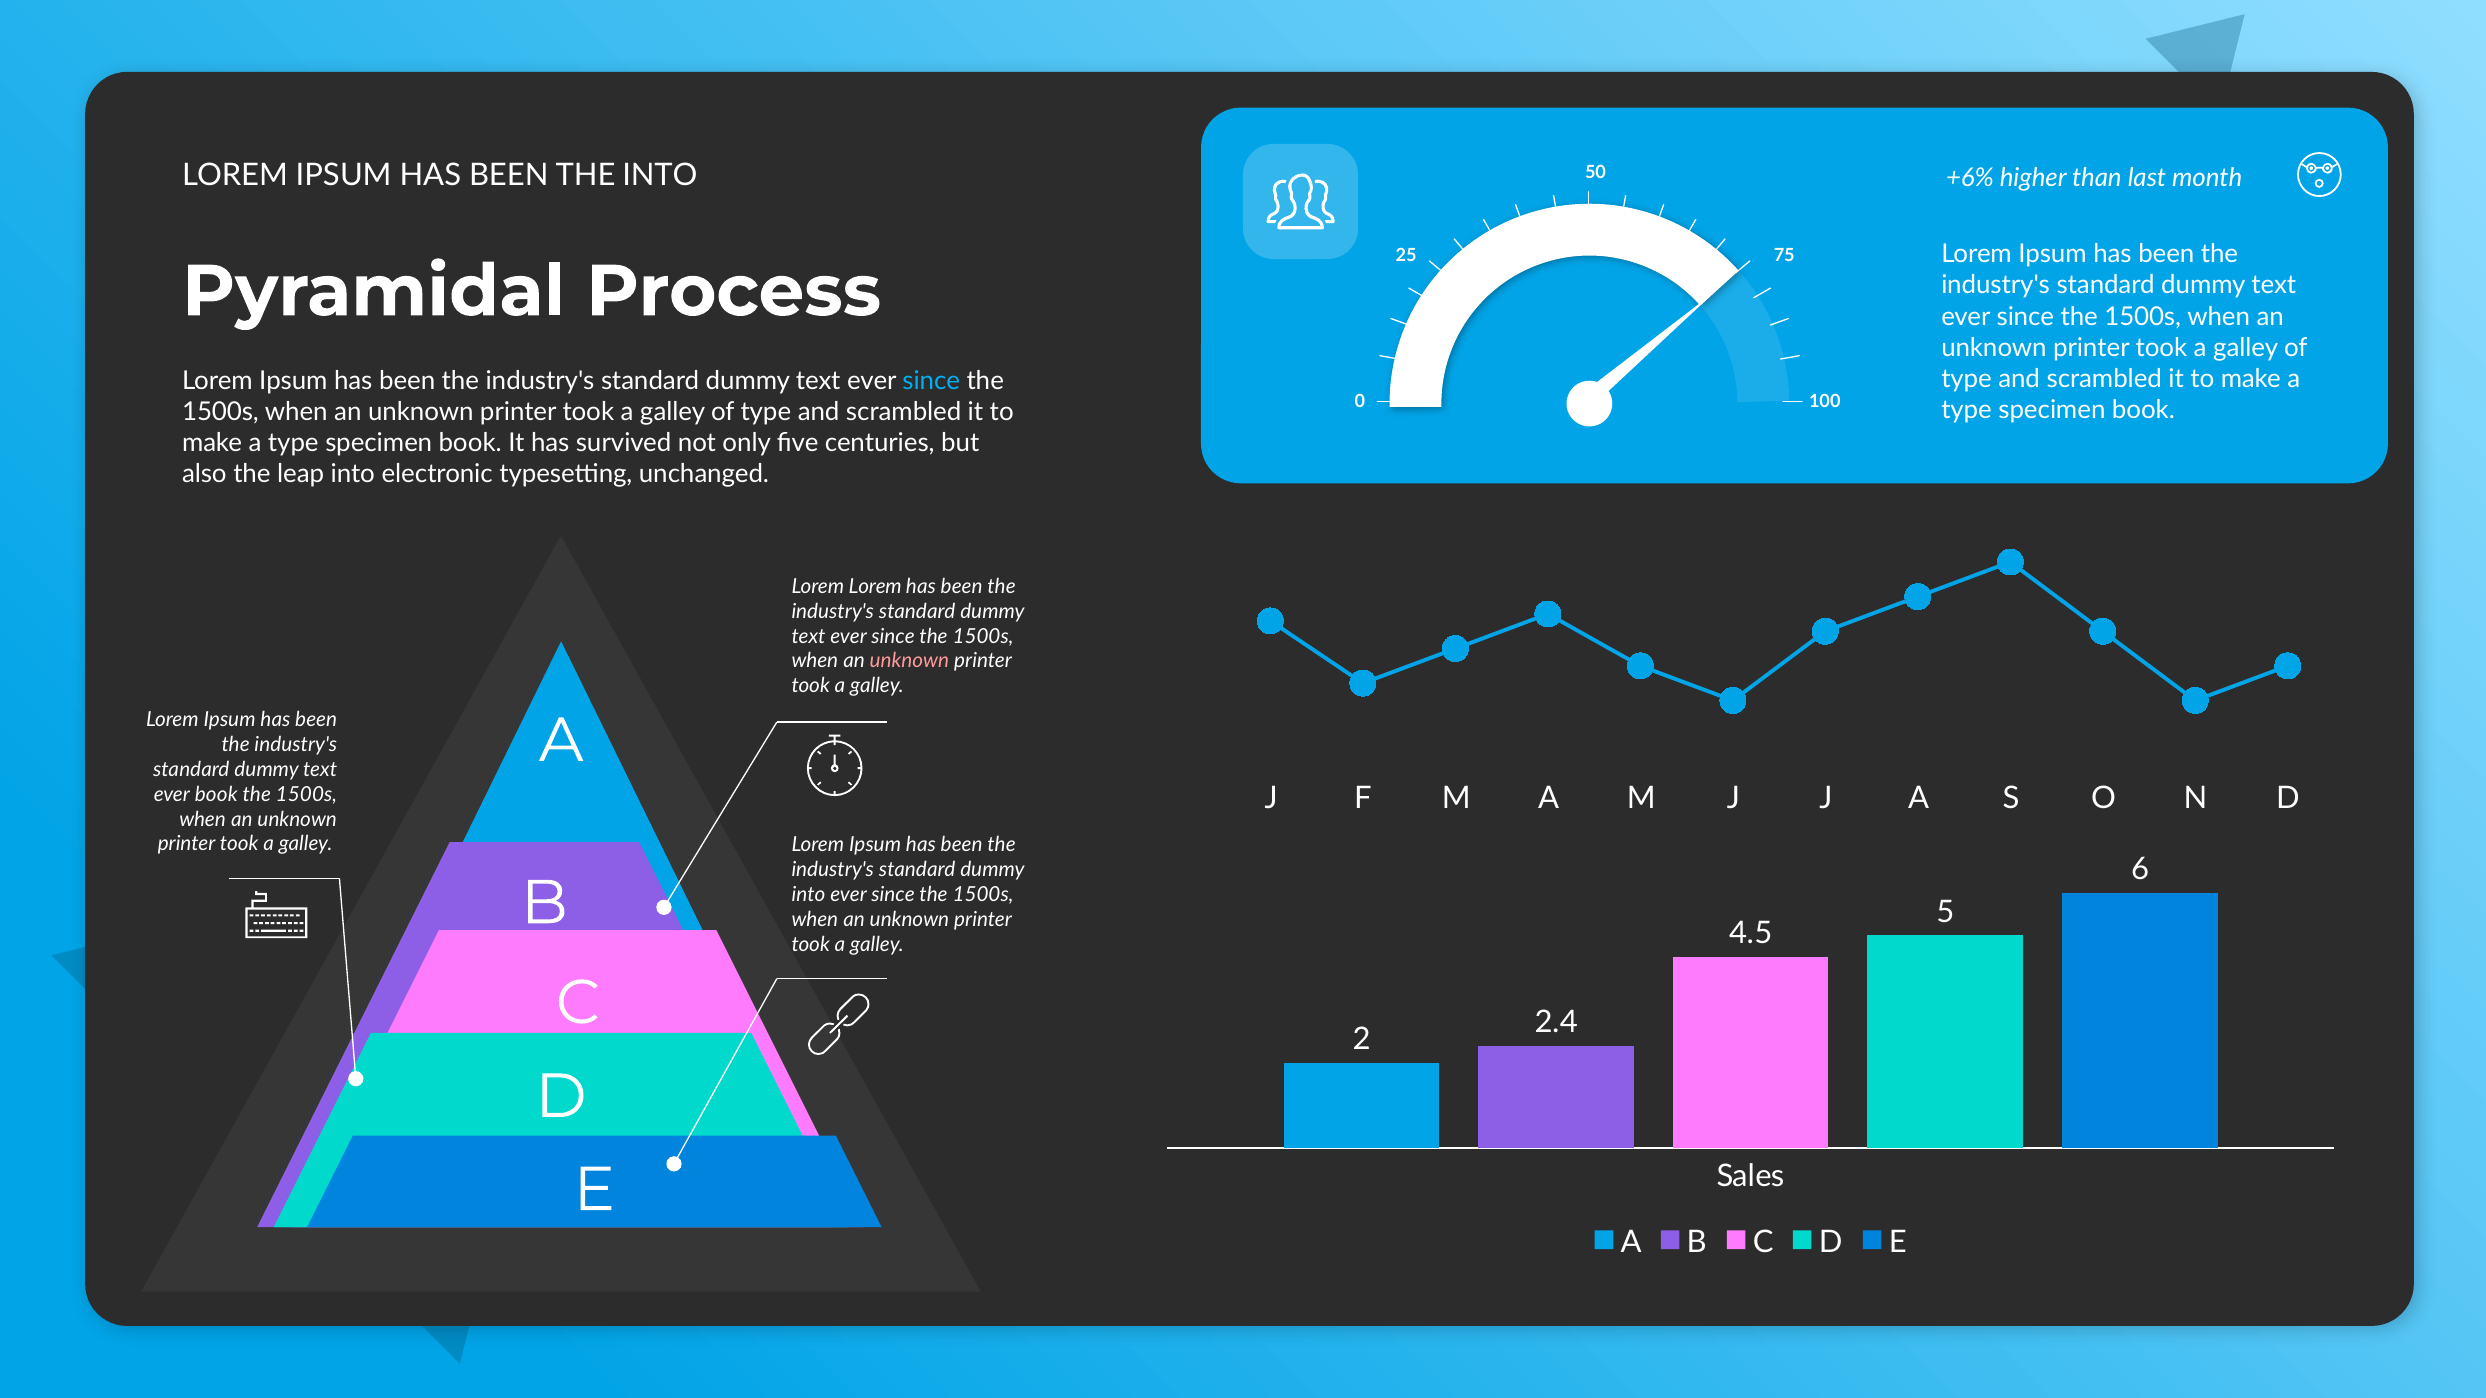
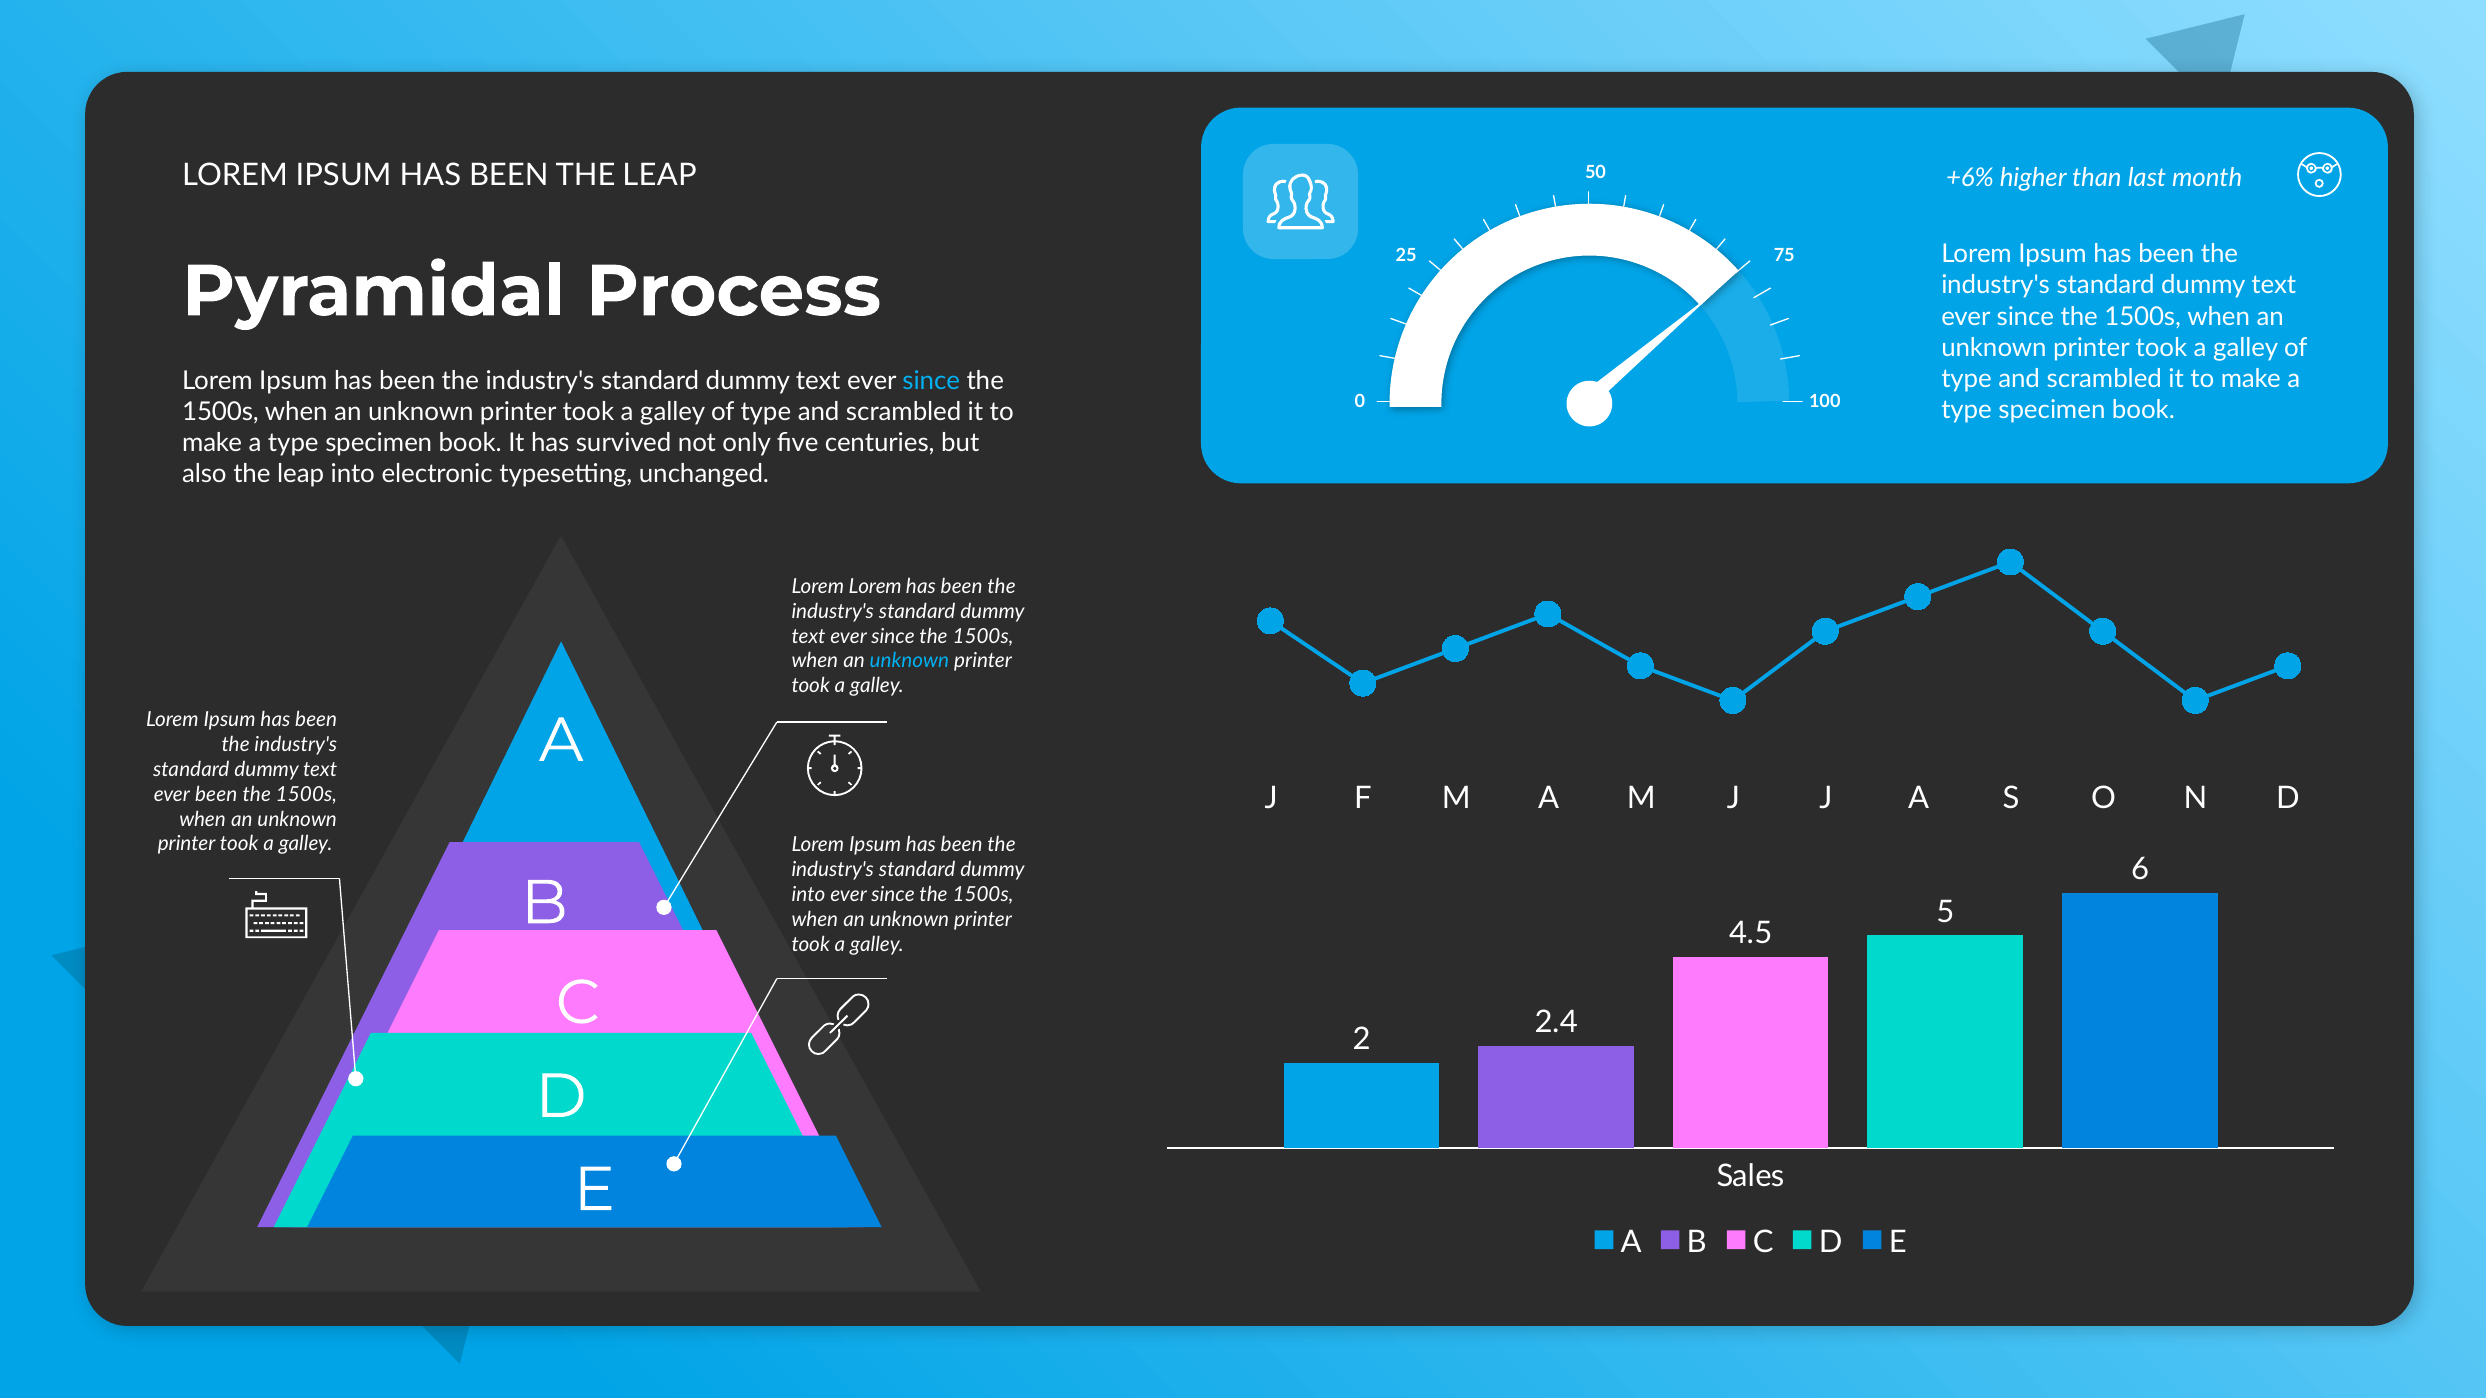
BEEN THE INTO: INTO -> LEAP (660, 176)
unknown colour: pink -> light blue (909, 661)
ever book: book -> been (216, 795)
